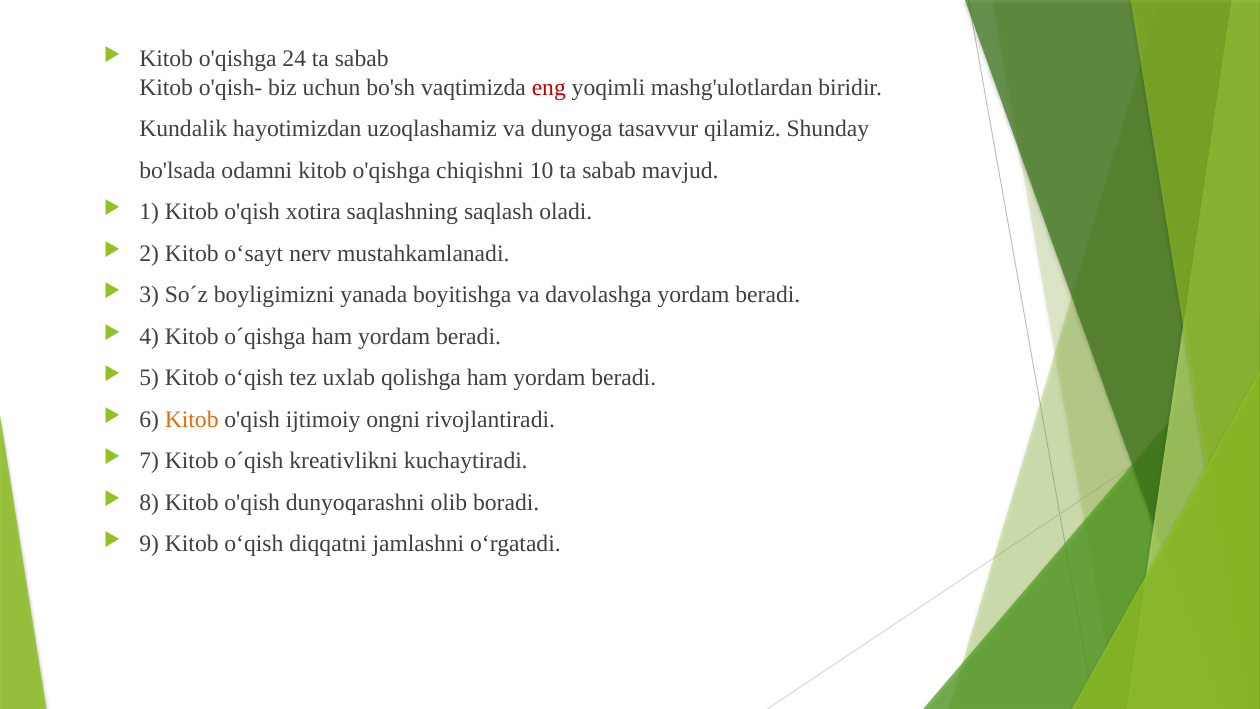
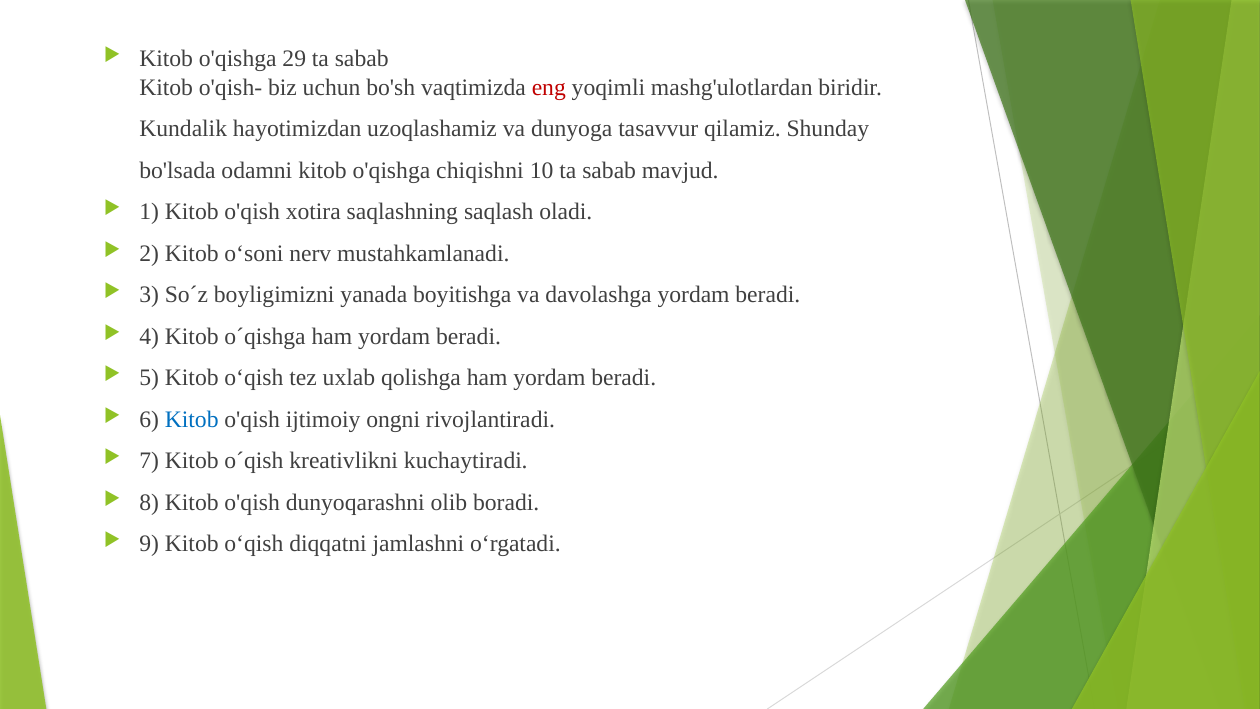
24: 24 -> 29 (294, 59)
o‘sayt: o‘sayt -> o‘soni (254, 253)
Kitob colour: orange -> blue (192, 419)
